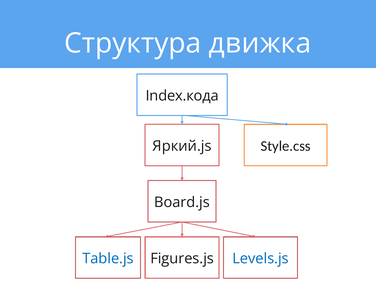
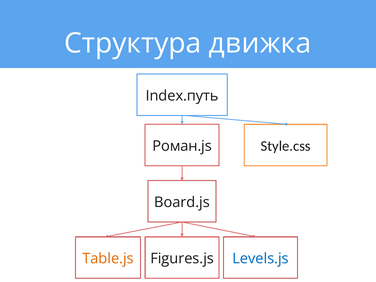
Index.кода: Index.кода -> Index.путь (182, 96)
Яркий.js: Яркий.js -> Роман.js (182, 146)
Table.js colour: blue -> orange (108, 259)
